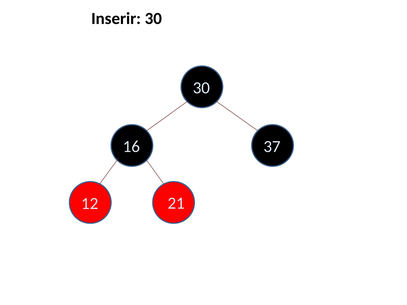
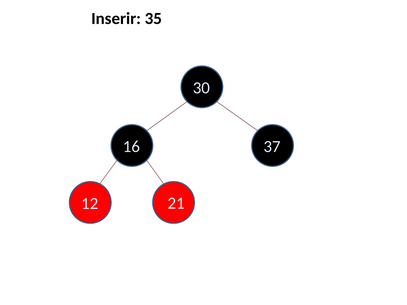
Inserir 30: 30 -> 35 (153, 19)
